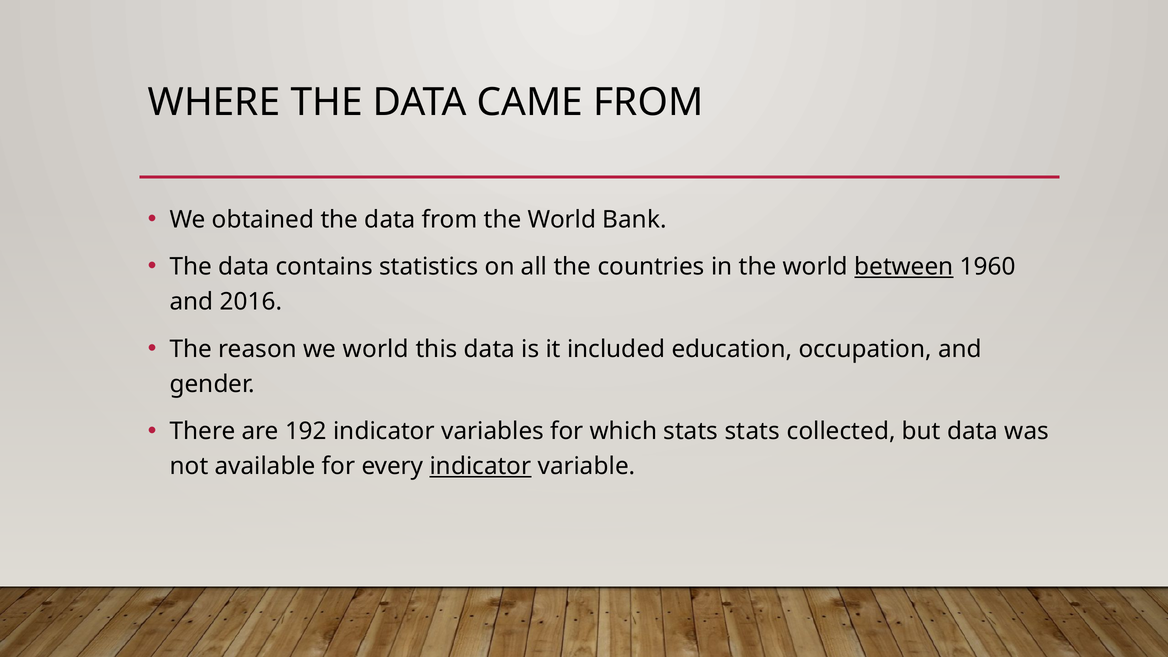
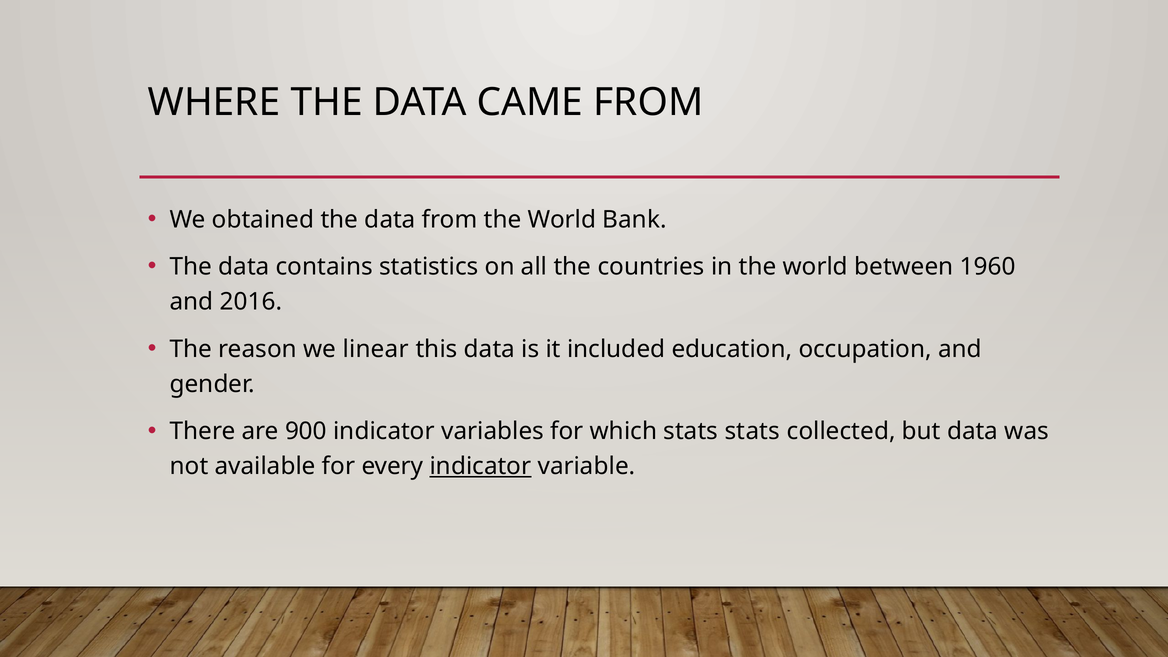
between underline: present -> none (904, 267)
we world: world -> linear (376, 349)
192: 192 -> 900 (306, 431)
